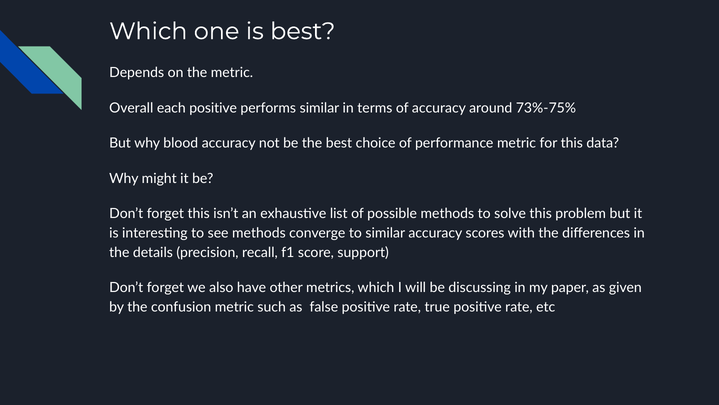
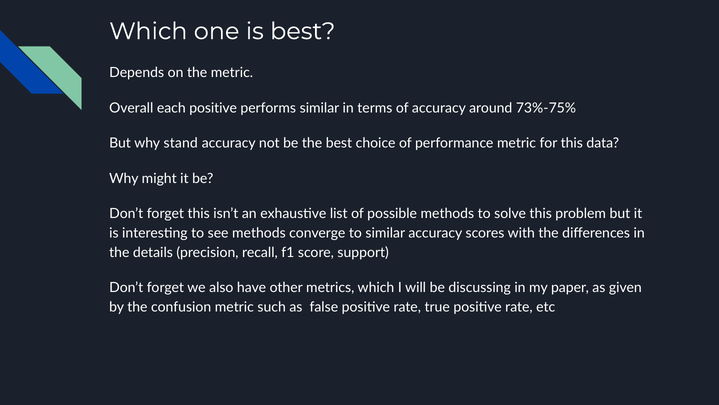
blood: blood -> stand (181, 143)
